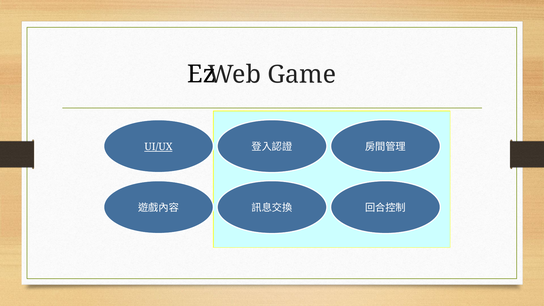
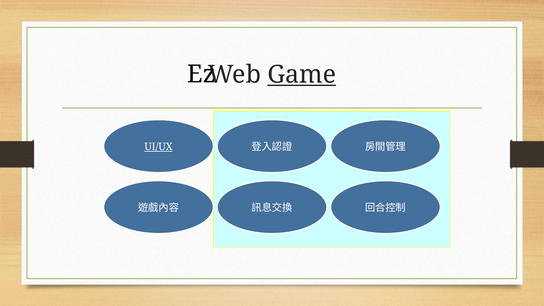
Game underline: none -> present (302, 75)
